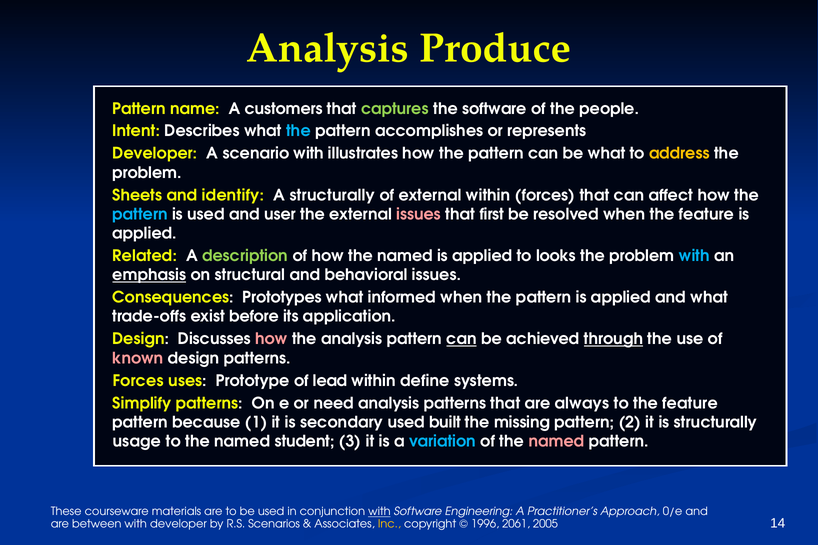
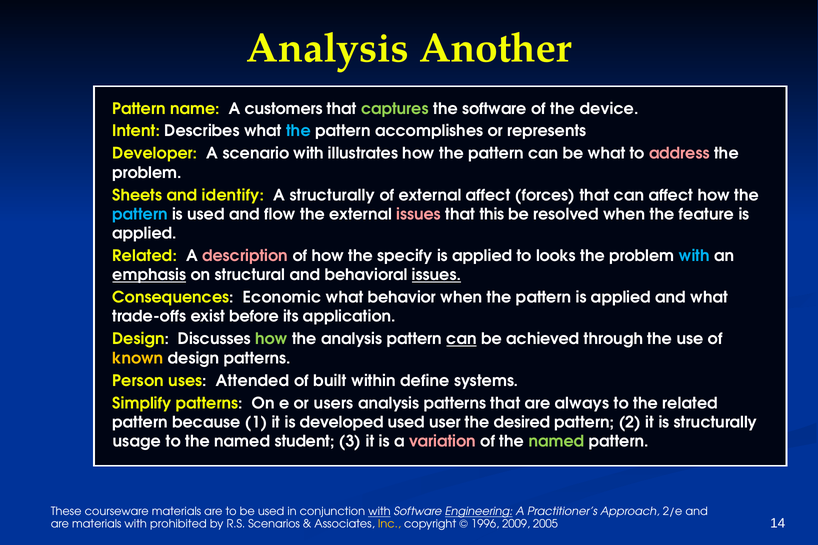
Produce: Produce -> Another (495, 48)
people: people -> device (609, 109)
address colour: yellow -> pink (679, 154)
external within: within -> affect (488, 195)
user: user -> flow (280, 215)
first: first -> this (492, 215)
description colour: light green -> pink (245, 256)
how the named: named -> specify (405, 256)
issues underline: none -> present (436, 275)
Prototypes: Prototypes -> Economic (282, 298)
informed: informed -> behavior (402, 298)
how colour: pink -> light green (271, 339)
through underline: present -> none (613, 339)
known colour: pink -> yellow (138, 358)
Forces: Forces -> Person (138, 381)
Prototype: Prototype -> Attended (253, 381)
lead: lead -> built (330, 381)
need: need -> users (334, 403)
to the feature: feature -> related (690, 403)
secondary: secondary -> developed (342, 423)
built: built -> user (445, 423)
missing: missing -> desired (522, 423)
variation colour: light blue -> pink (442, 442)
named colour: pink -> light green (556, 442)
Engineering underline: none -> present (479, 512)
0/e: 0/e -> 2/e (673, 512)
are between: between -> materials (97, 524)
with developer: developer -> prohibited (178, 524)
2061: 2061 -> 2009 (516, 524)
